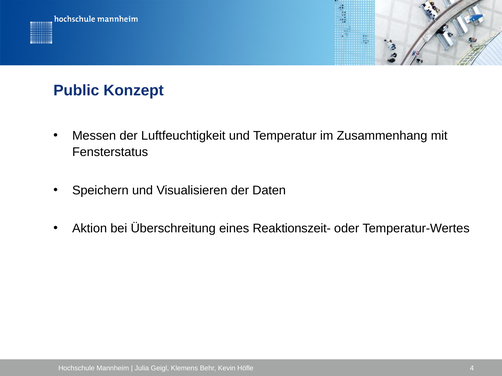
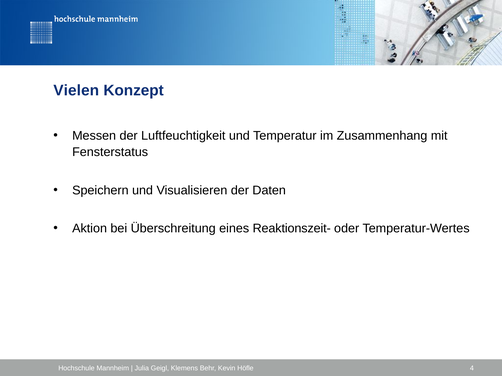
Public: Public -> Vielen (76, 90)
